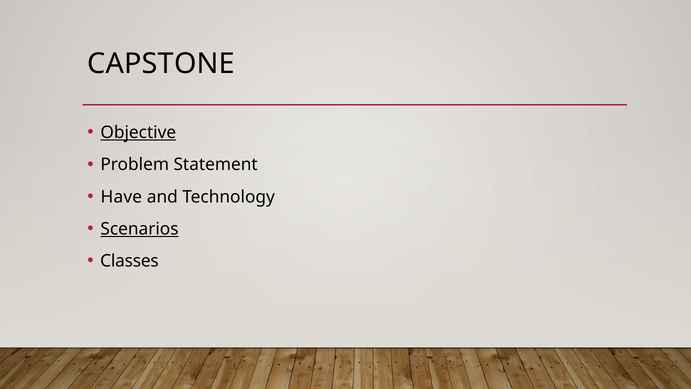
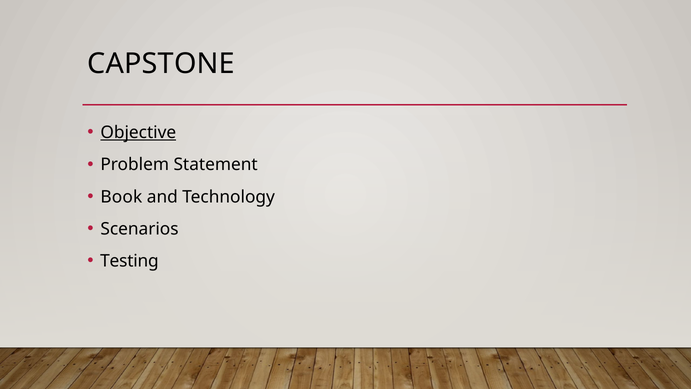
Have: Have -> Book (121, 197)
Scenarios underline: present -> none (139, 229)
Classes: Classes -> Testing (129, 261)
